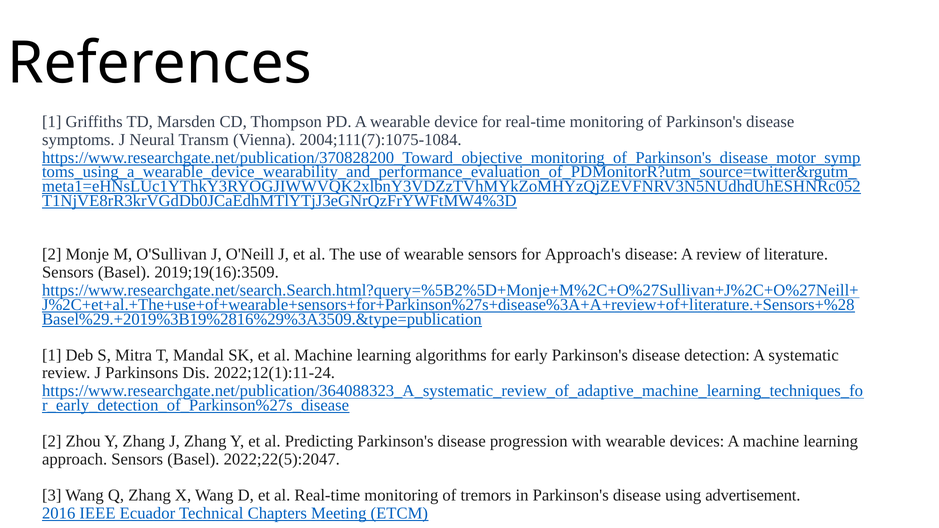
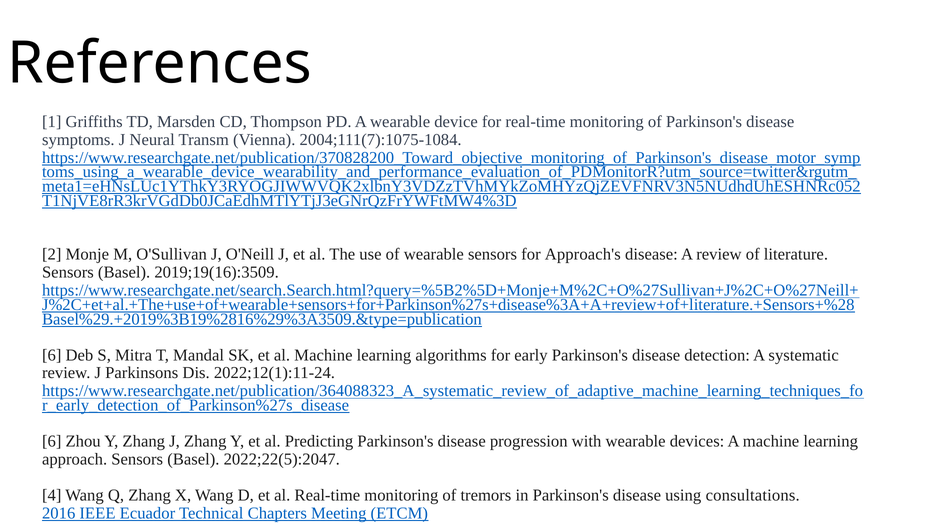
1: 1 -> 6 (52, 355)
2: 2 -> 6 (52, 441)
3: 3 -> 4 (52, 495)
advertisement: advertisement -> consultations (753, 495)
